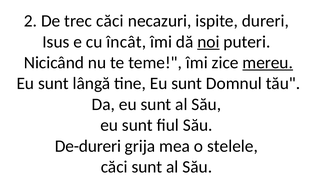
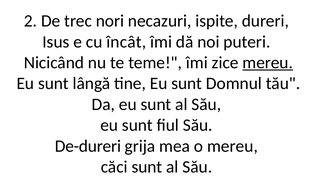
trec căci: căci -> nori (110, 21)
noi underline: present -> none (208, 42)
o stelele: stelele -> mereu (232, 146)
